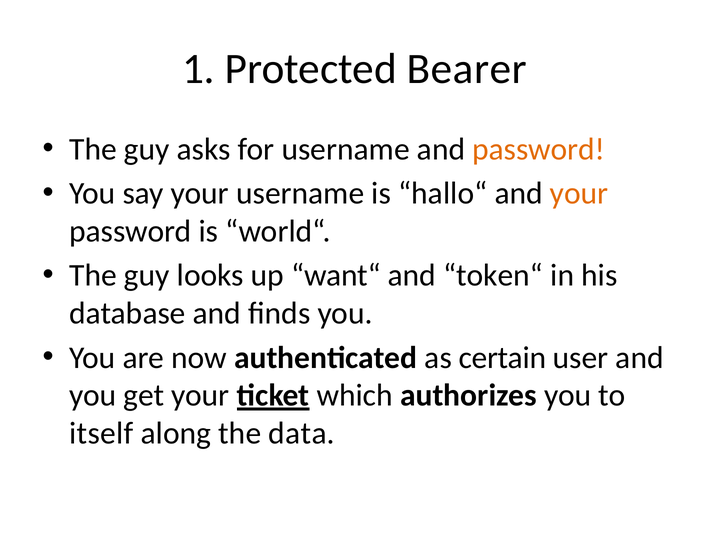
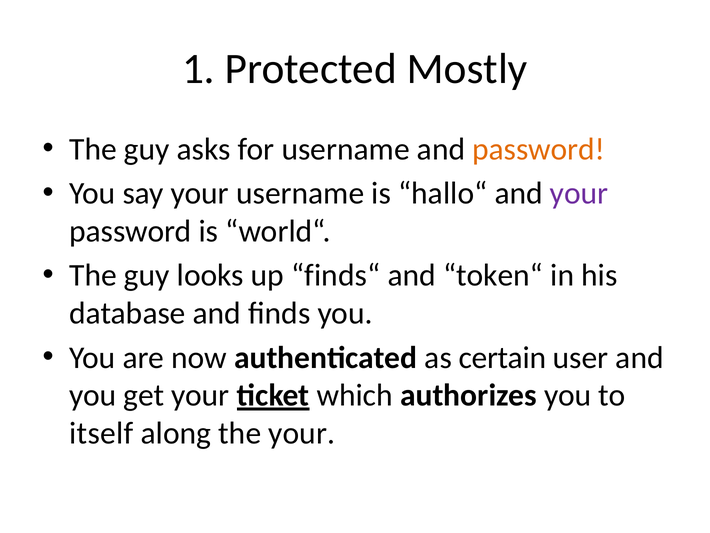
Bearer: Bearer -> Mostly (467, 69)
your colour: orange -> purple (579, 193)
want“: want“ -> finds“ (336, 275)
the data: data -> your (302, 433)
